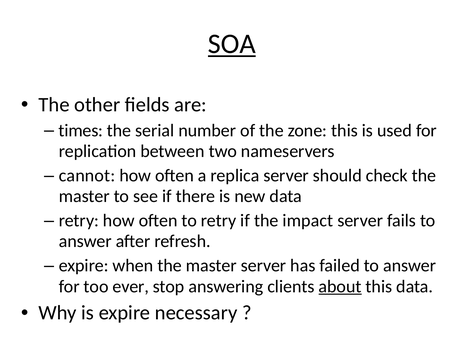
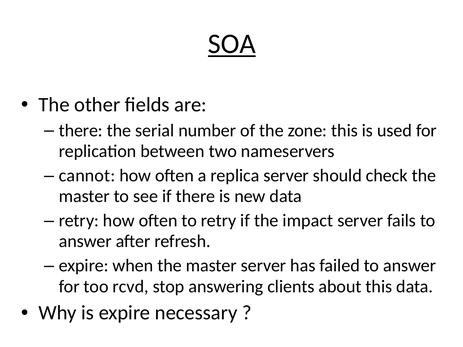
times: times -> there (81, 131)
ever: ever -> rcvd (131, 287)
about underline: present -> none (340, 287)
